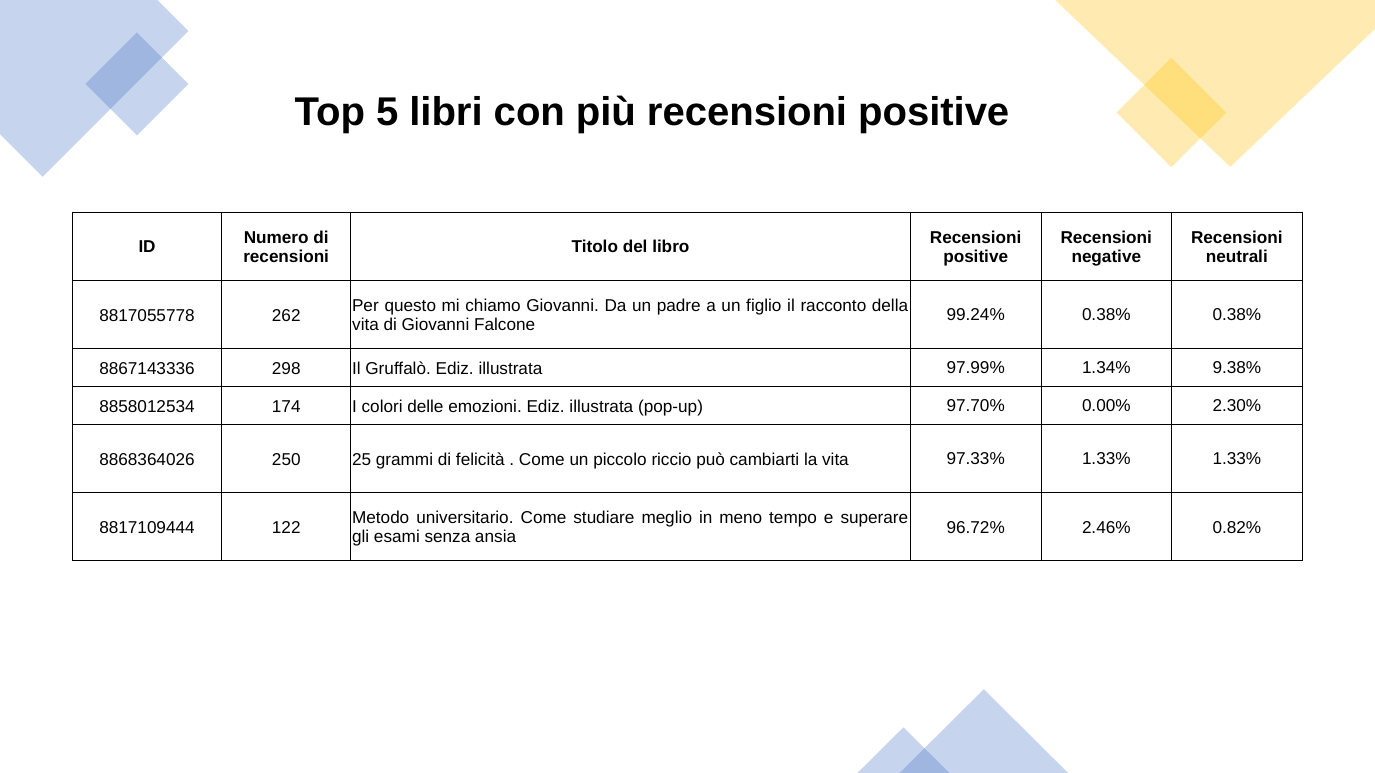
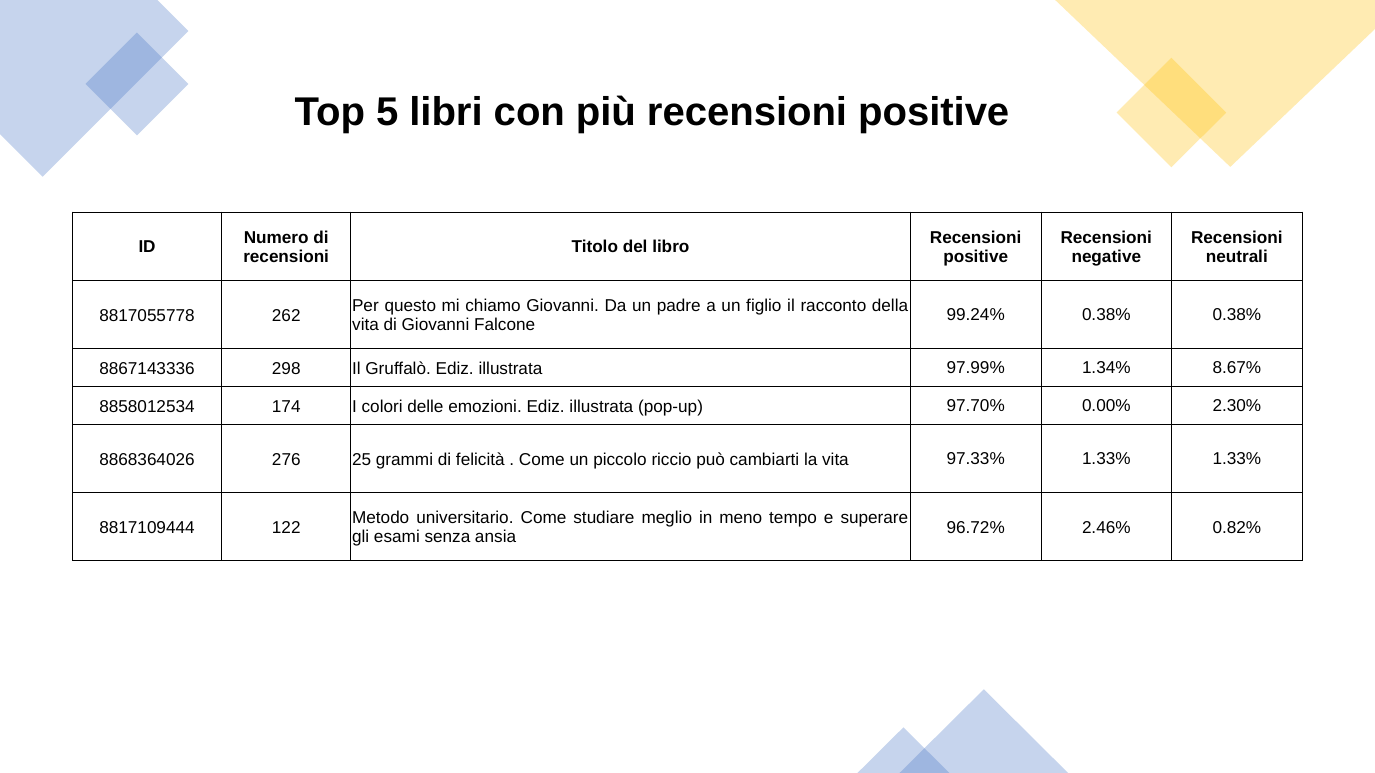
9.38%: 9.38% -> 8.67% (1237, 368)
250: 250 -> 276 (286, 460)
